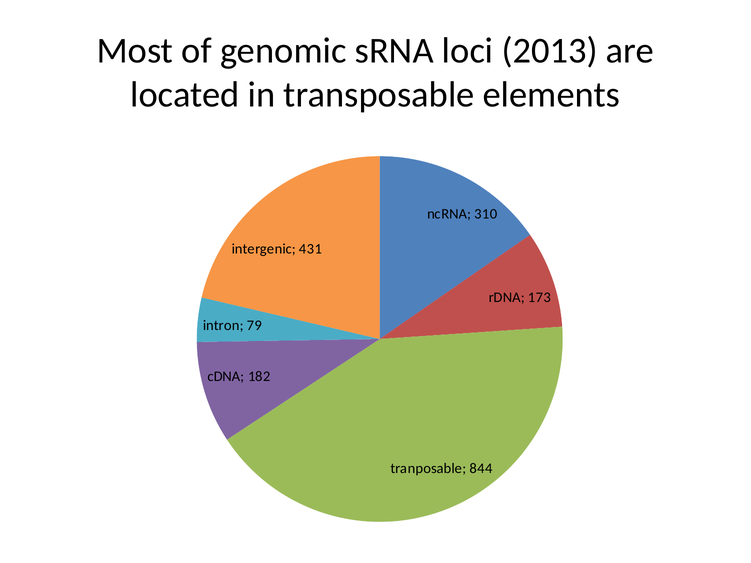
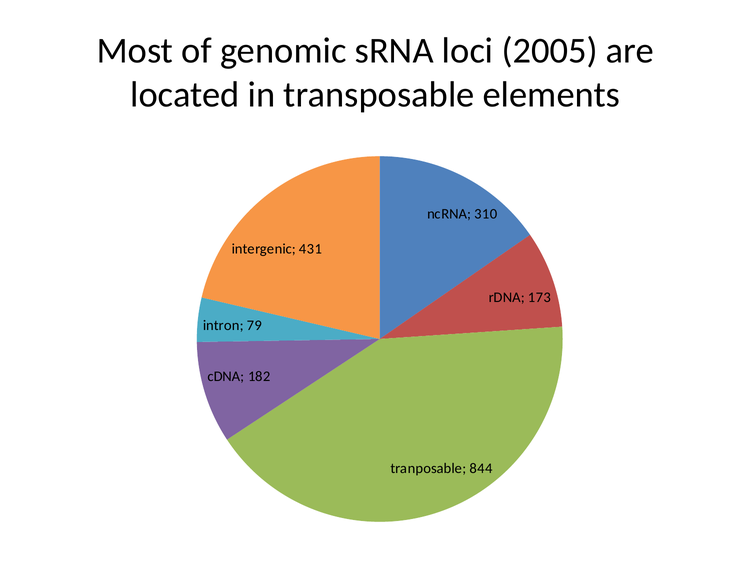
2013: 2013 -> 2005 (550, 51)
